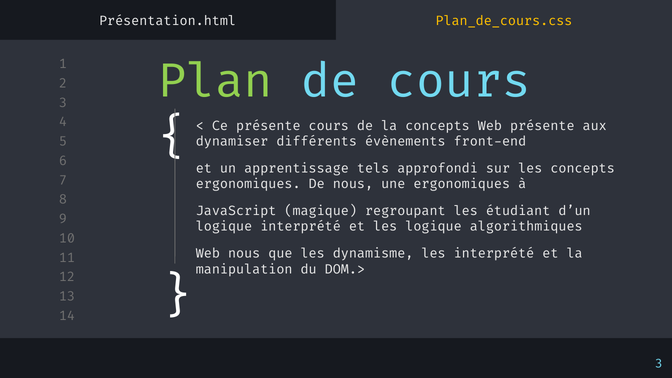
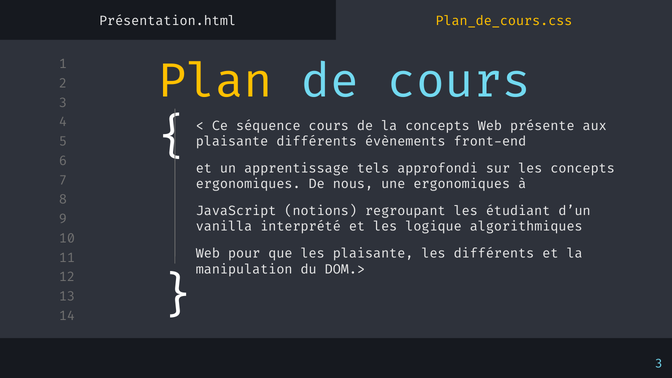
Plan colour: light green -> yellow (215, 81)
Ce présente: présente -> séquence (268, 126)
dynamiser: dynamiser -> plaisante (232, 141)
magique: magique -> notions (321, 211)
logique: logique -> vanilla (224, 227)
Web nous: nous -> pour (244, 254)
les dynamisme: dynamisme -> plaisante (373, 254)
les interprété: interprété -> différents (494, 254)
